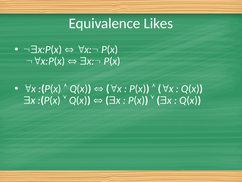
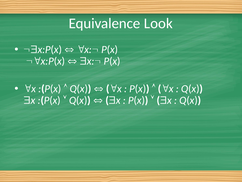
Likes: Likes -> Look (158, 23)
